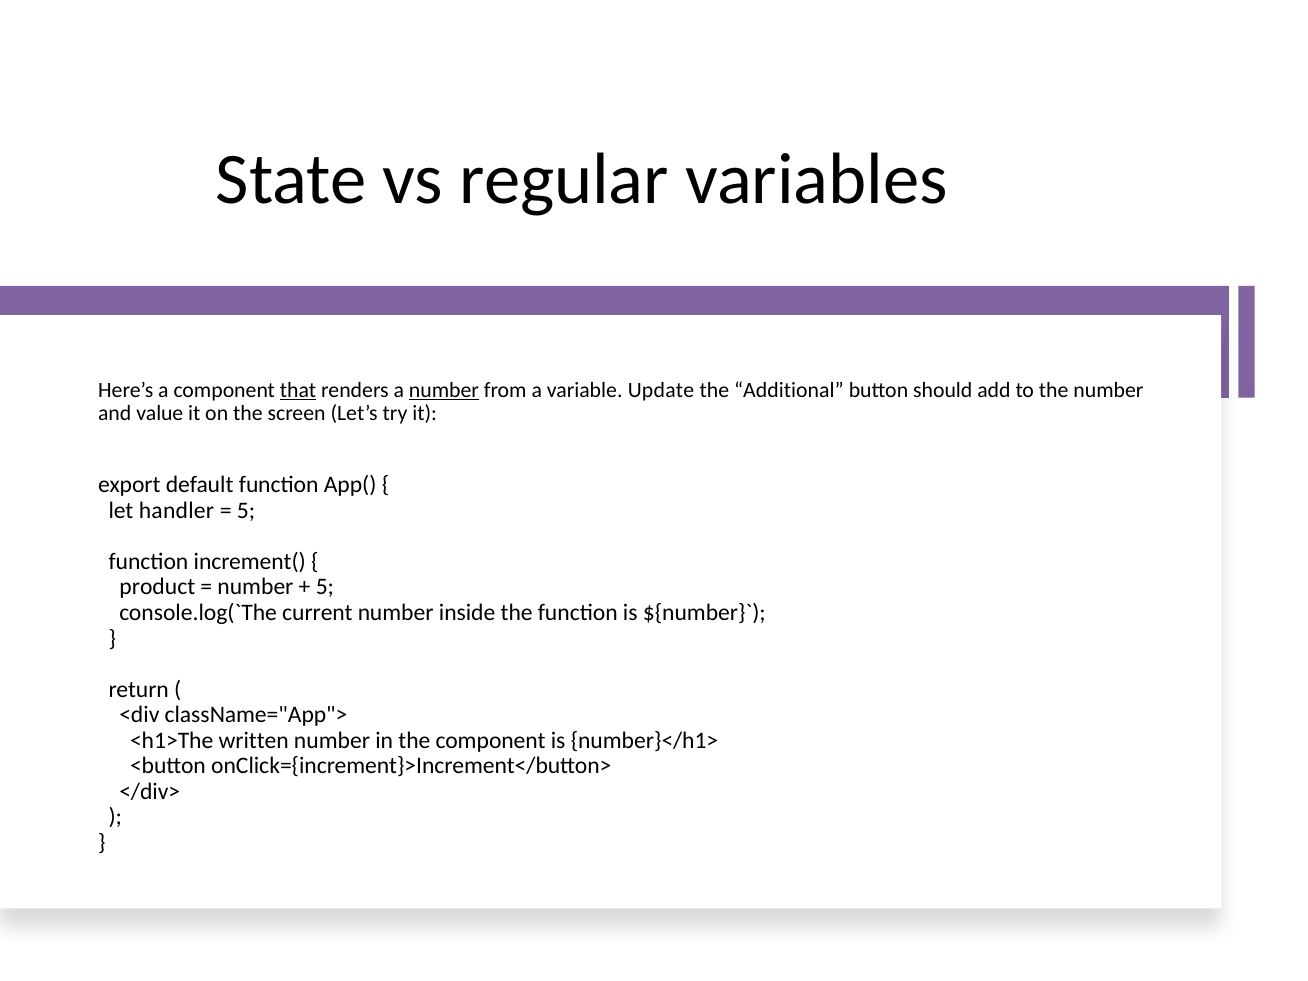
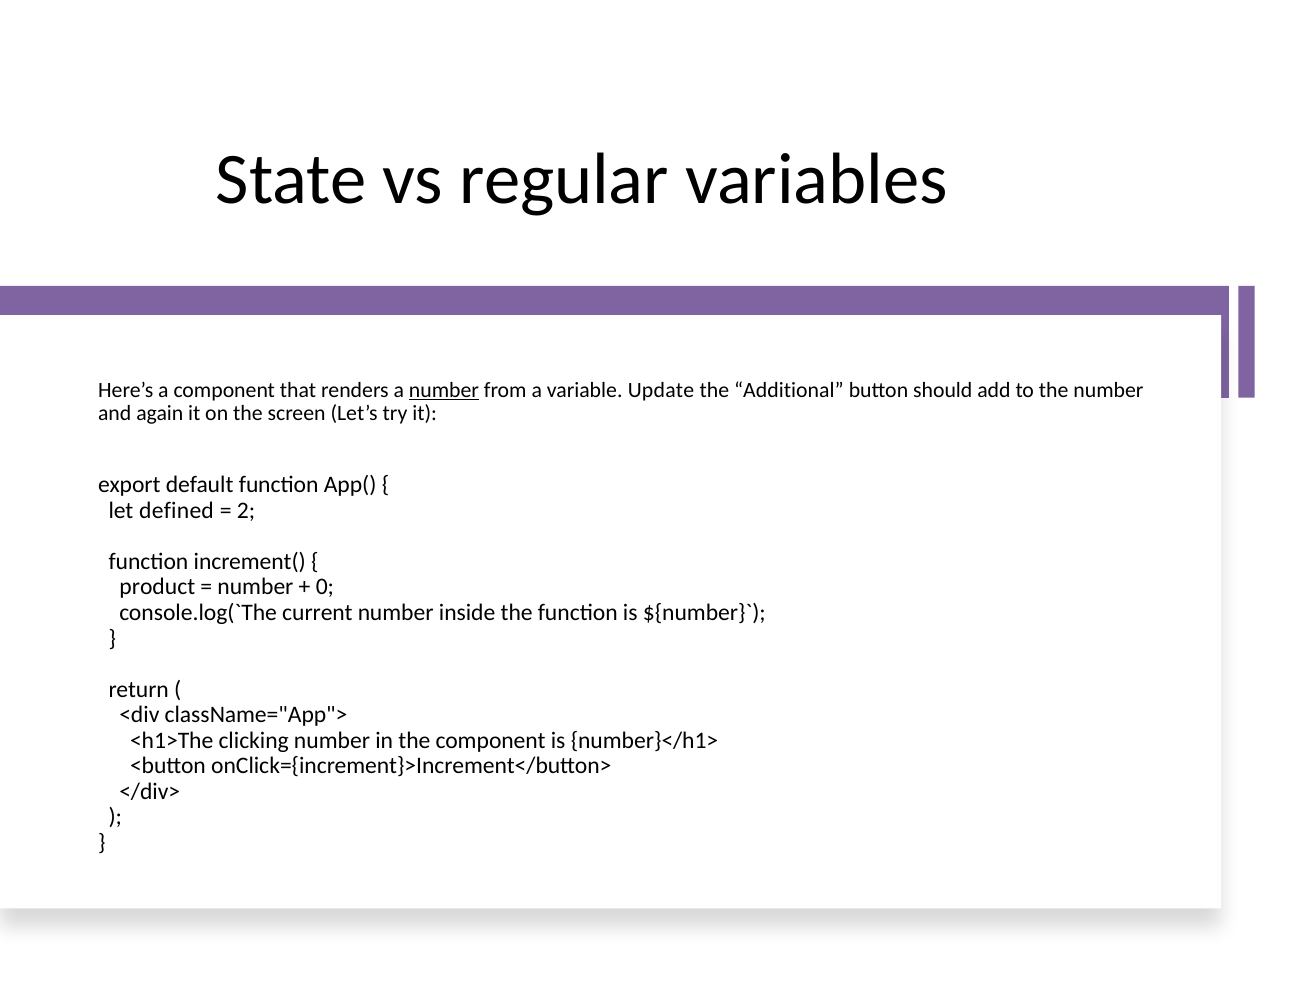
that underline: present -> none (298, 390)
value: value -> again (160, 414)
handler: handler -> defined (177, 511)
5: 5 -> 2 (246, 511)
5: 5 -> 0 (325, 587)
written: written -> clicking (254, 740)
